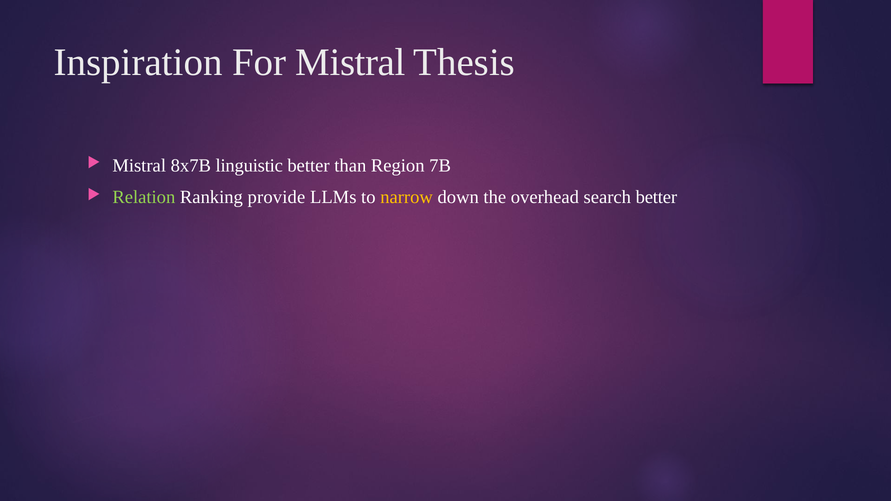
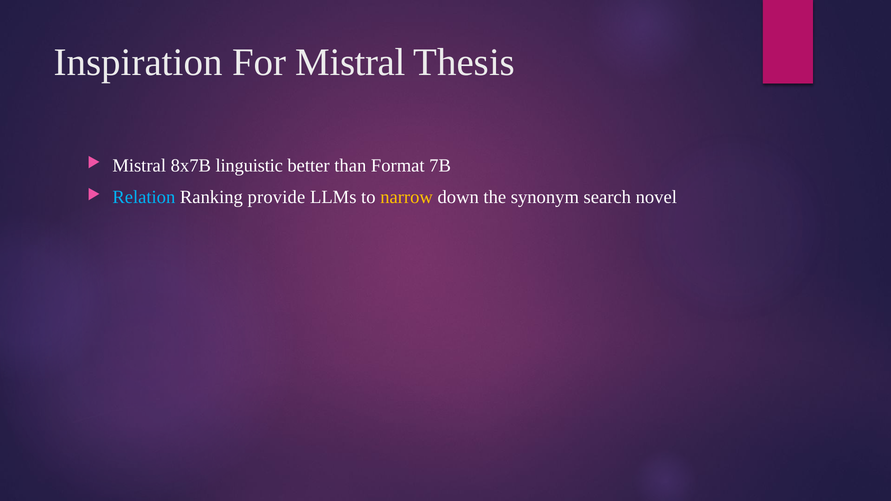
Region: Region -> Format (398, 166)
Relation colour: light green -> light blue (144, 197)
overhead: overhead -> synonym (545, 197)
search better: better -> novel (656, 197)
